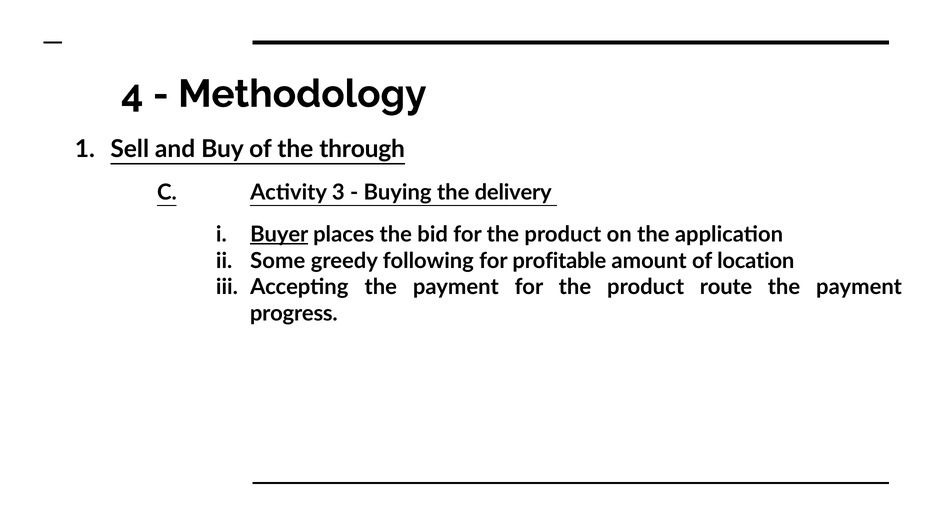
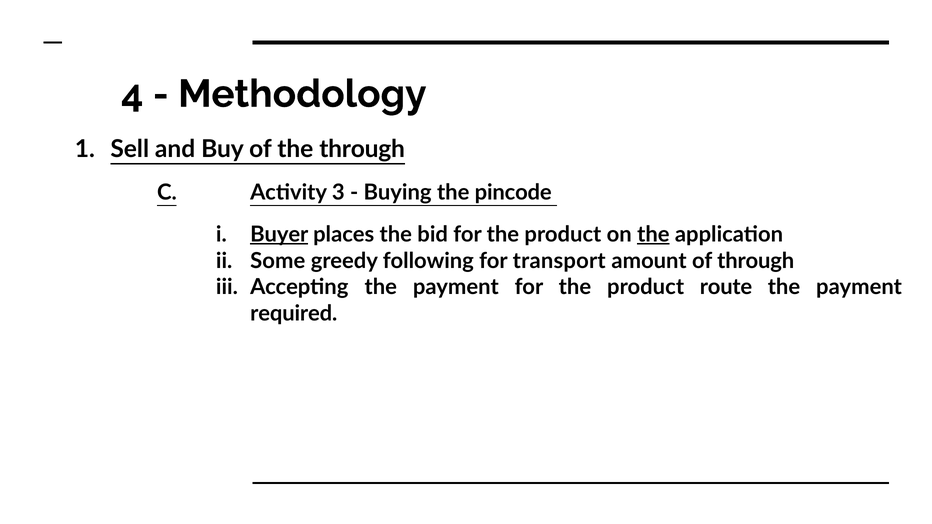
delivery: delivery -> pincode (513, 193)
the underline: none -> present (653, 235)
profitable: profitable -> transport (559, 261)
of location: location -> through (756, 261)
progress: progress -> required (294, 314)
